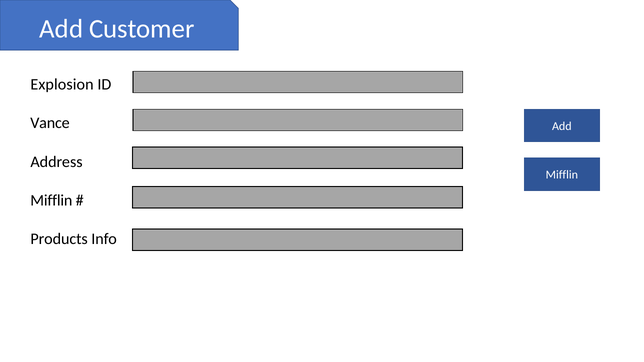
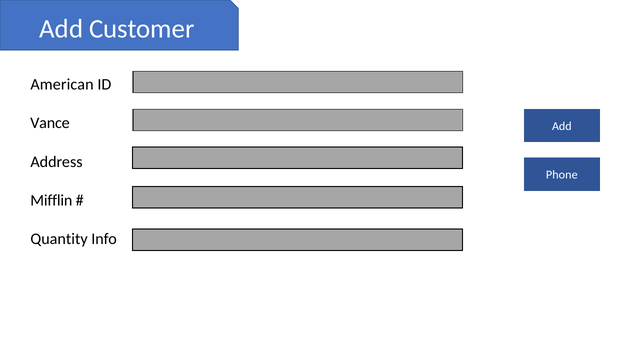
Explosion: Explosion -> American (62, 85)
Mifflin: Mifflin -> Phone (562, 175)
Products: Products -> Quantity (59, 239)
